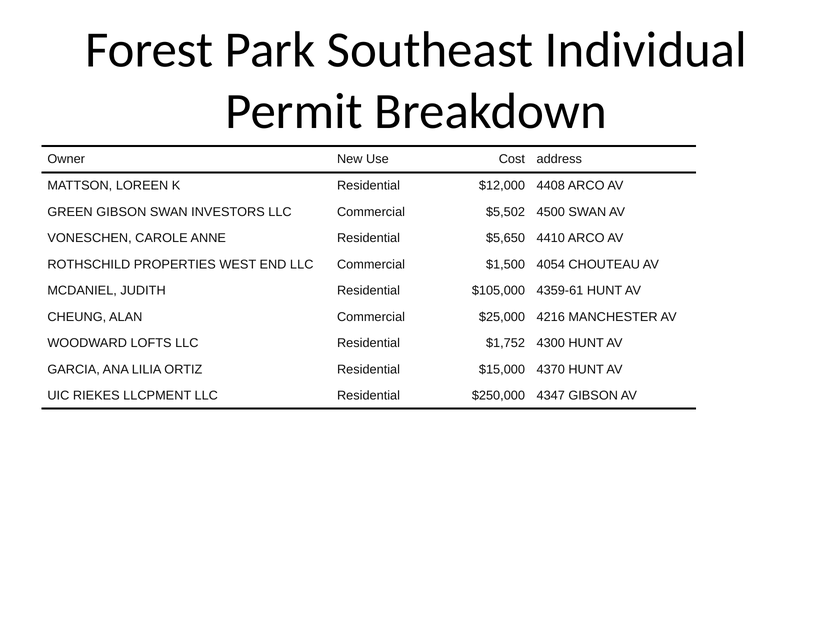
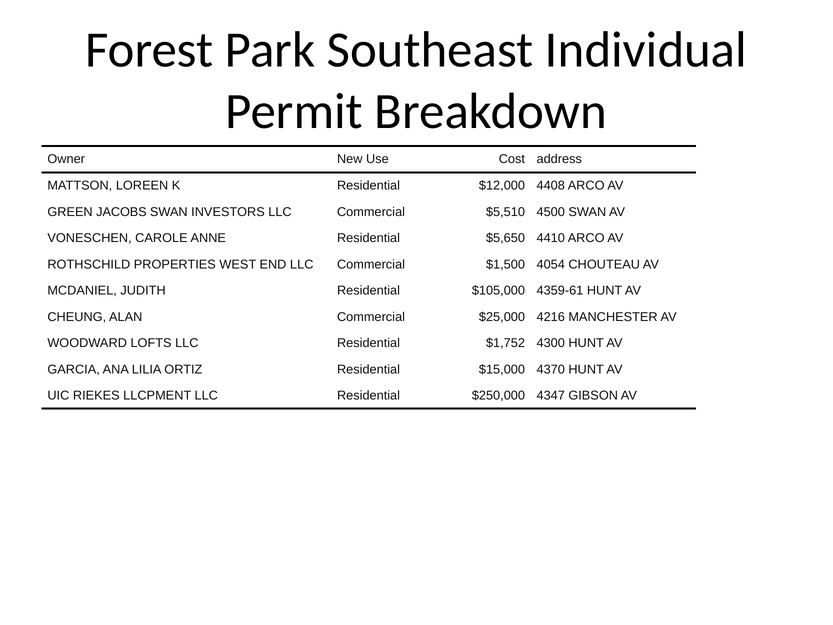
GREEN GIBSON: GIBSON -> JACOBS (121, 212)
$5,502: $5,502 -> $5,510 (506, 212)
